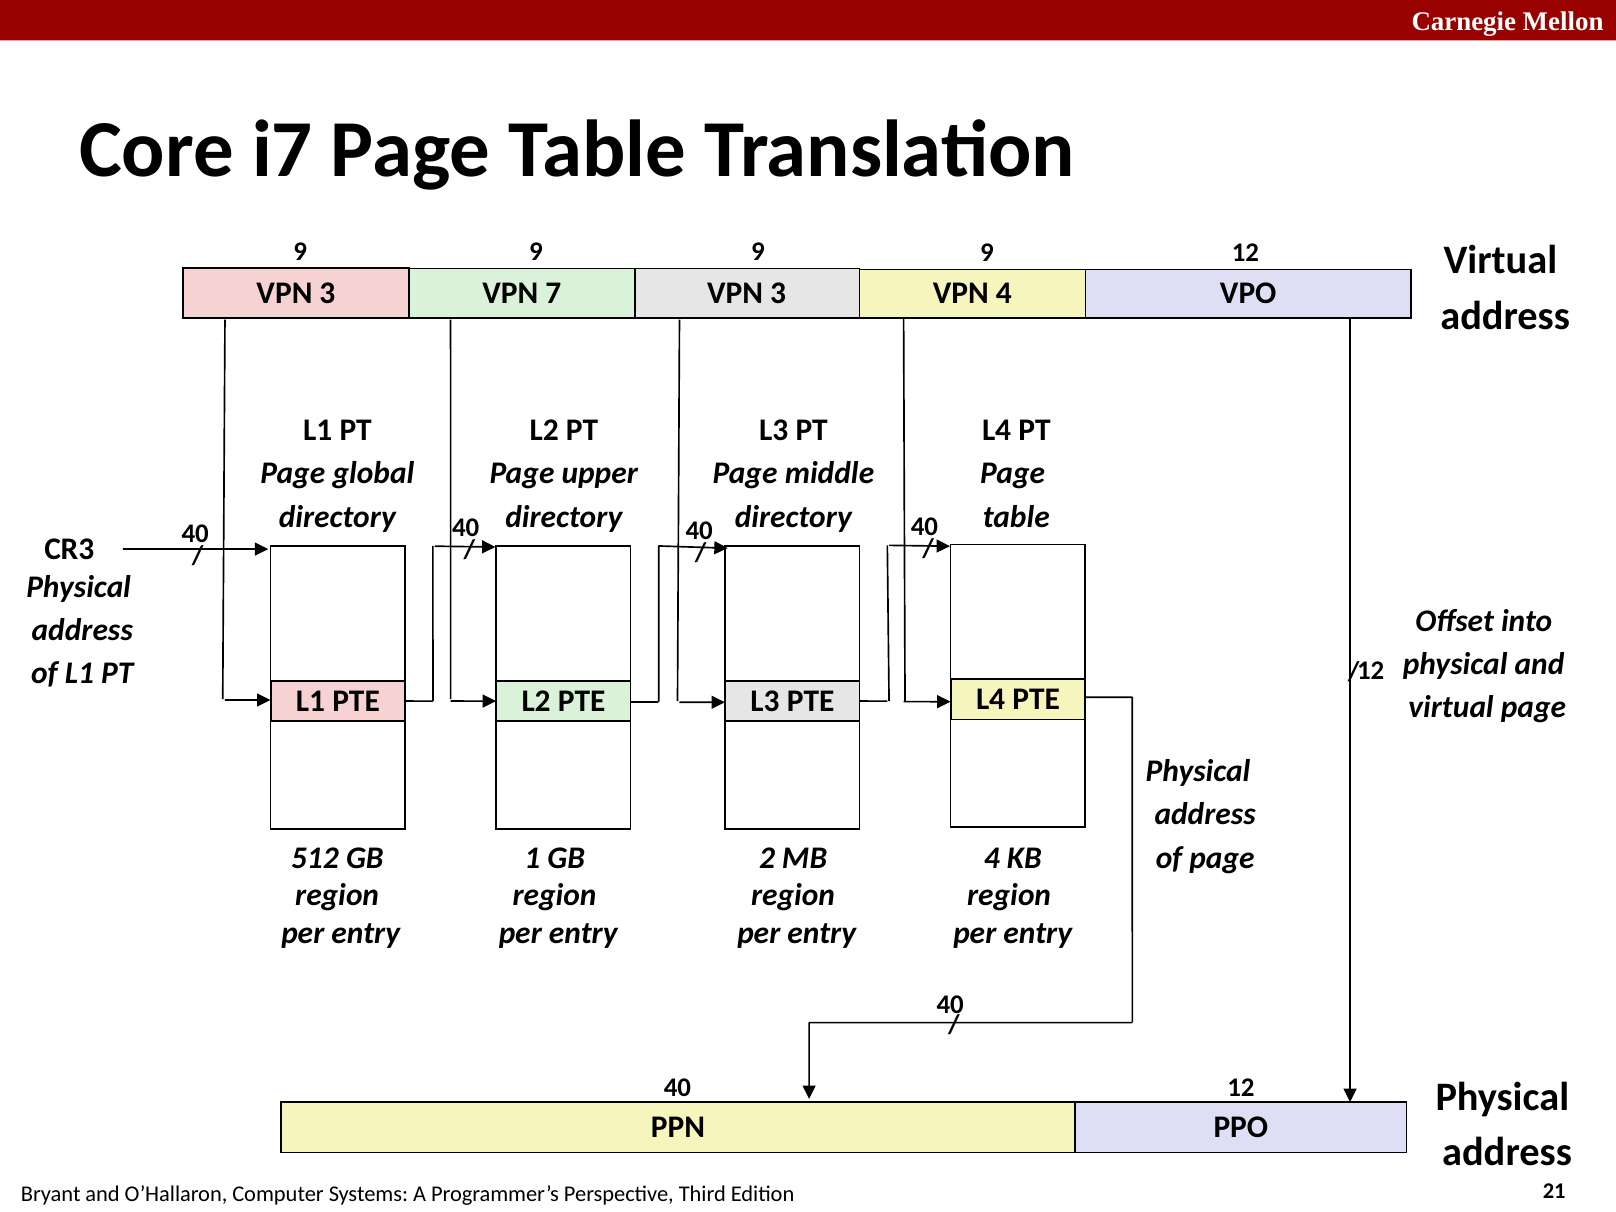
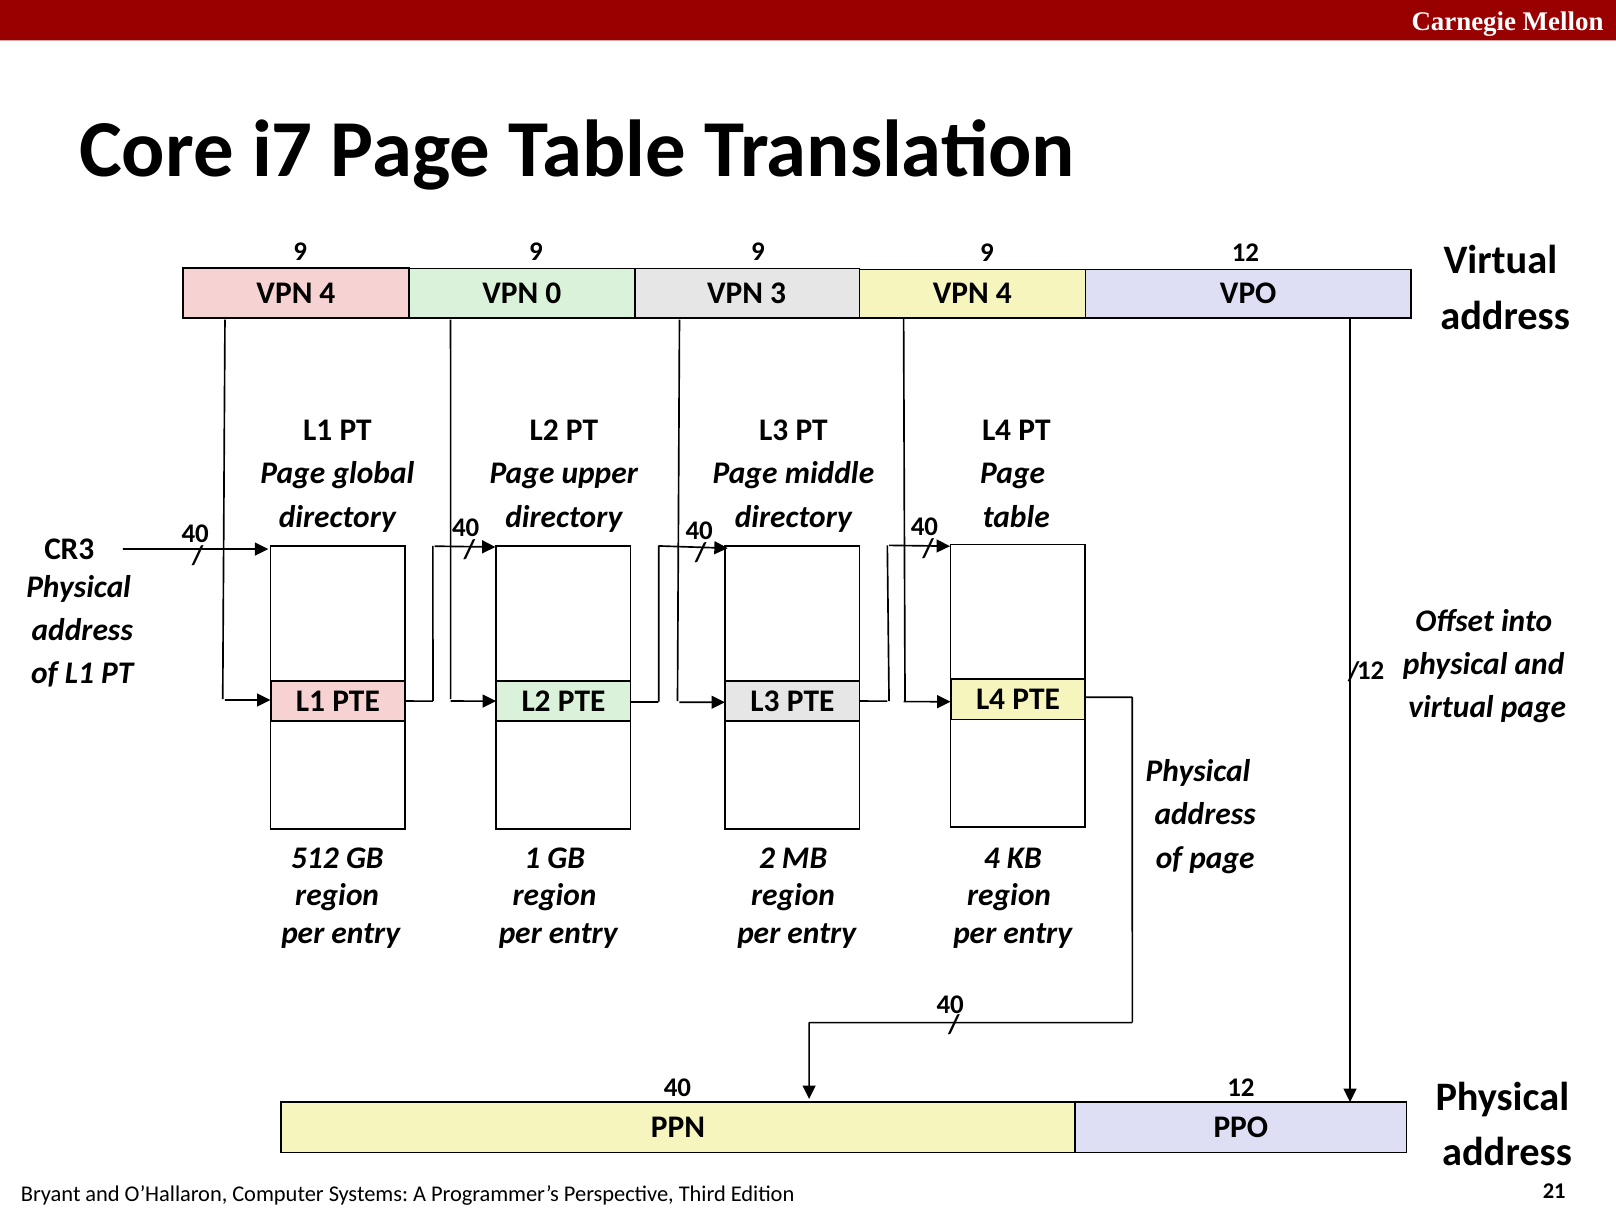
3: 3 -> 4 (327, 293)
7: 7 -> 0 (553, 293)
